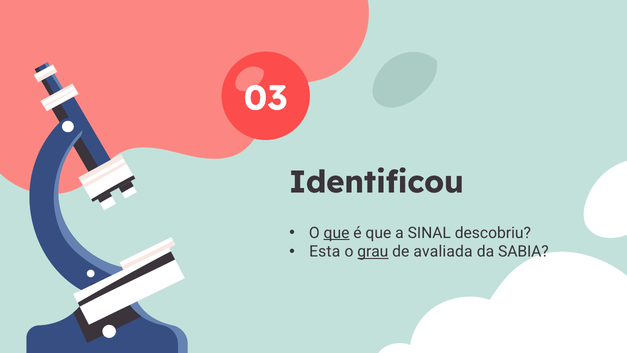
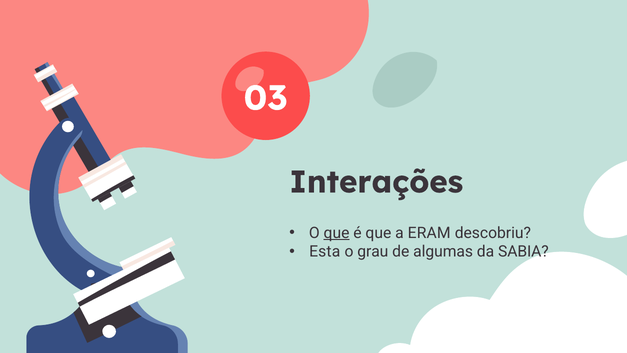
Identificou: Identificou -> Interações (376, 182)
SINAL: SINAL -> ERAM (429, 233)
grau underline: present -> none (373, 252)
avaliada: avaliada -> algumas (443, 252)
